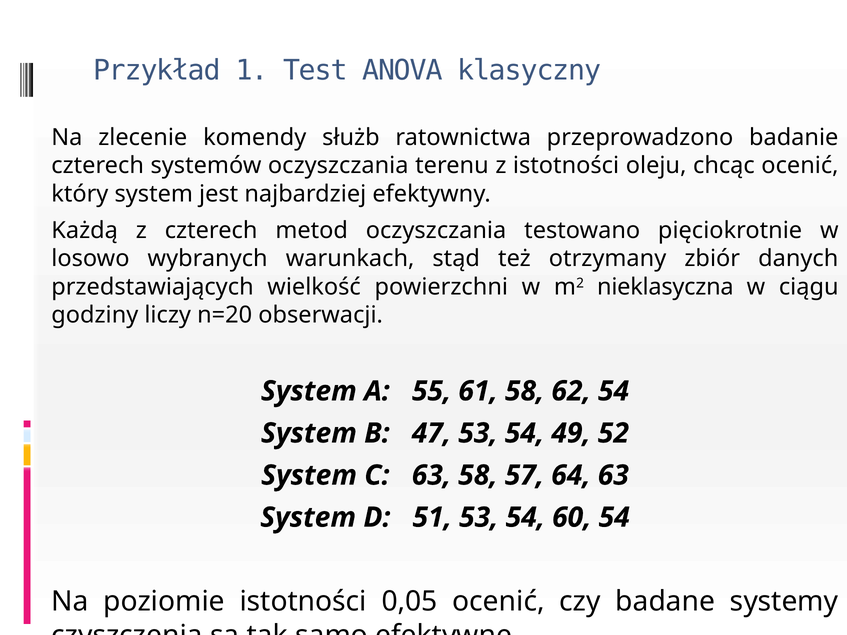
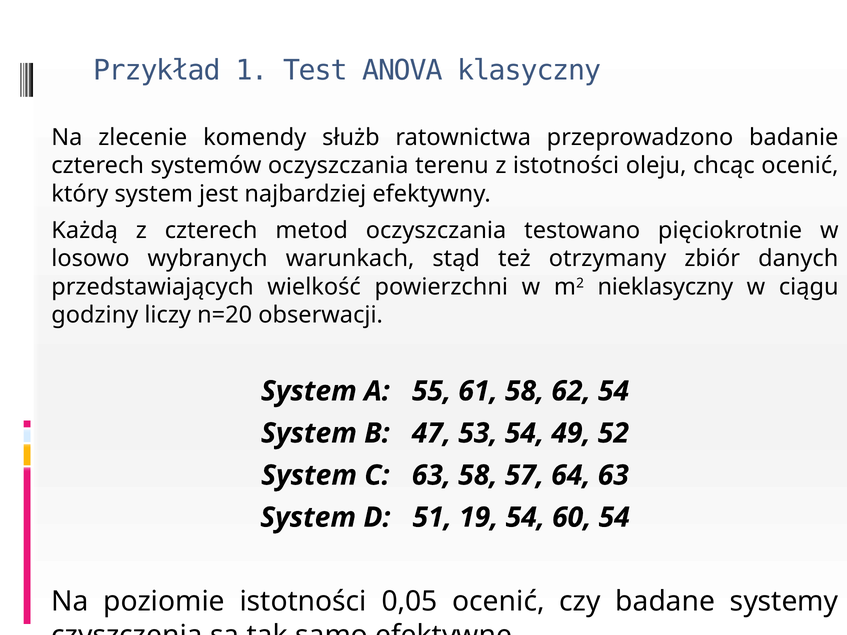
nieklasyczna: nieklasyczna -> nieklasyczny (665, 287)
51 53: 53 -> 19 (479, 518)
